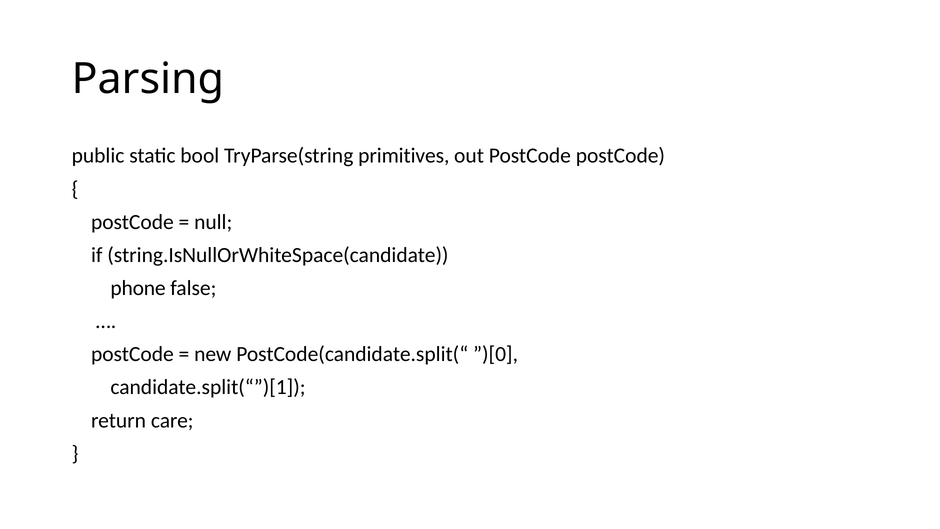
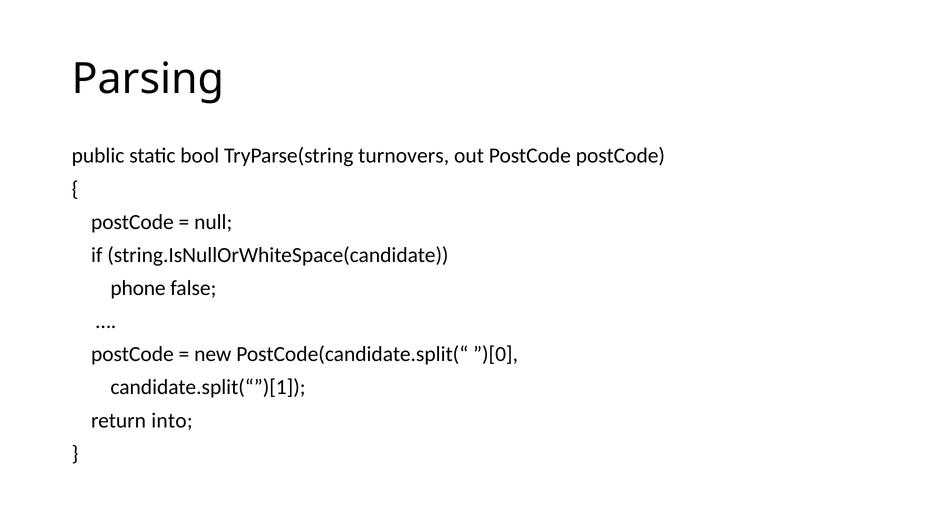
primitives: primitives -> turnovers (404, 156)
care: care -> into (172, 420)
